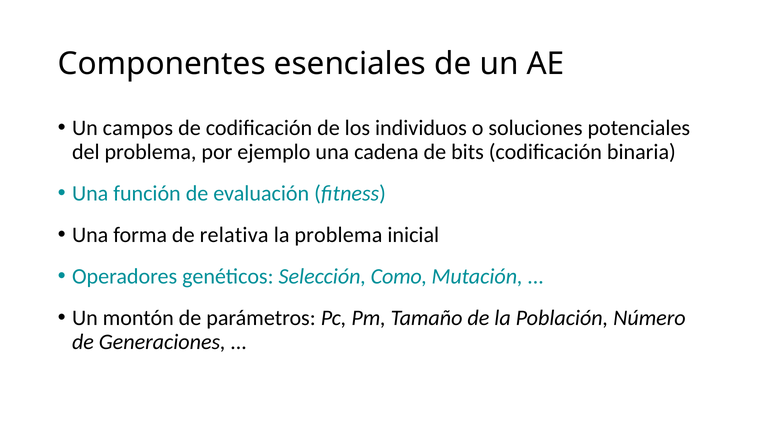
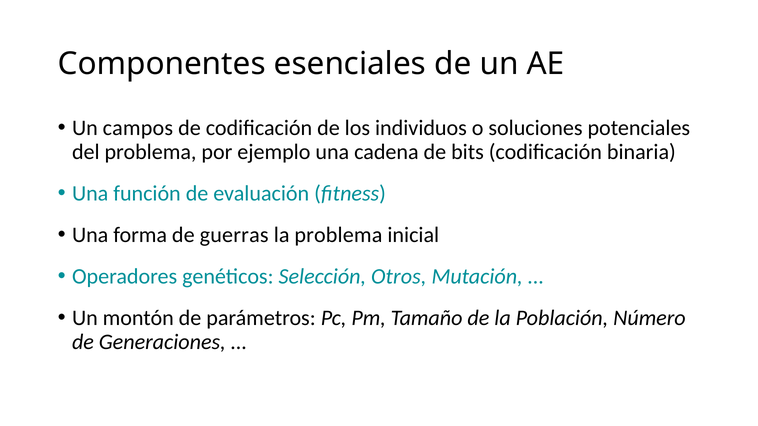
relativa: relativa -> guerras (234, 235)
Como: Como -> Otros (399, 277)
